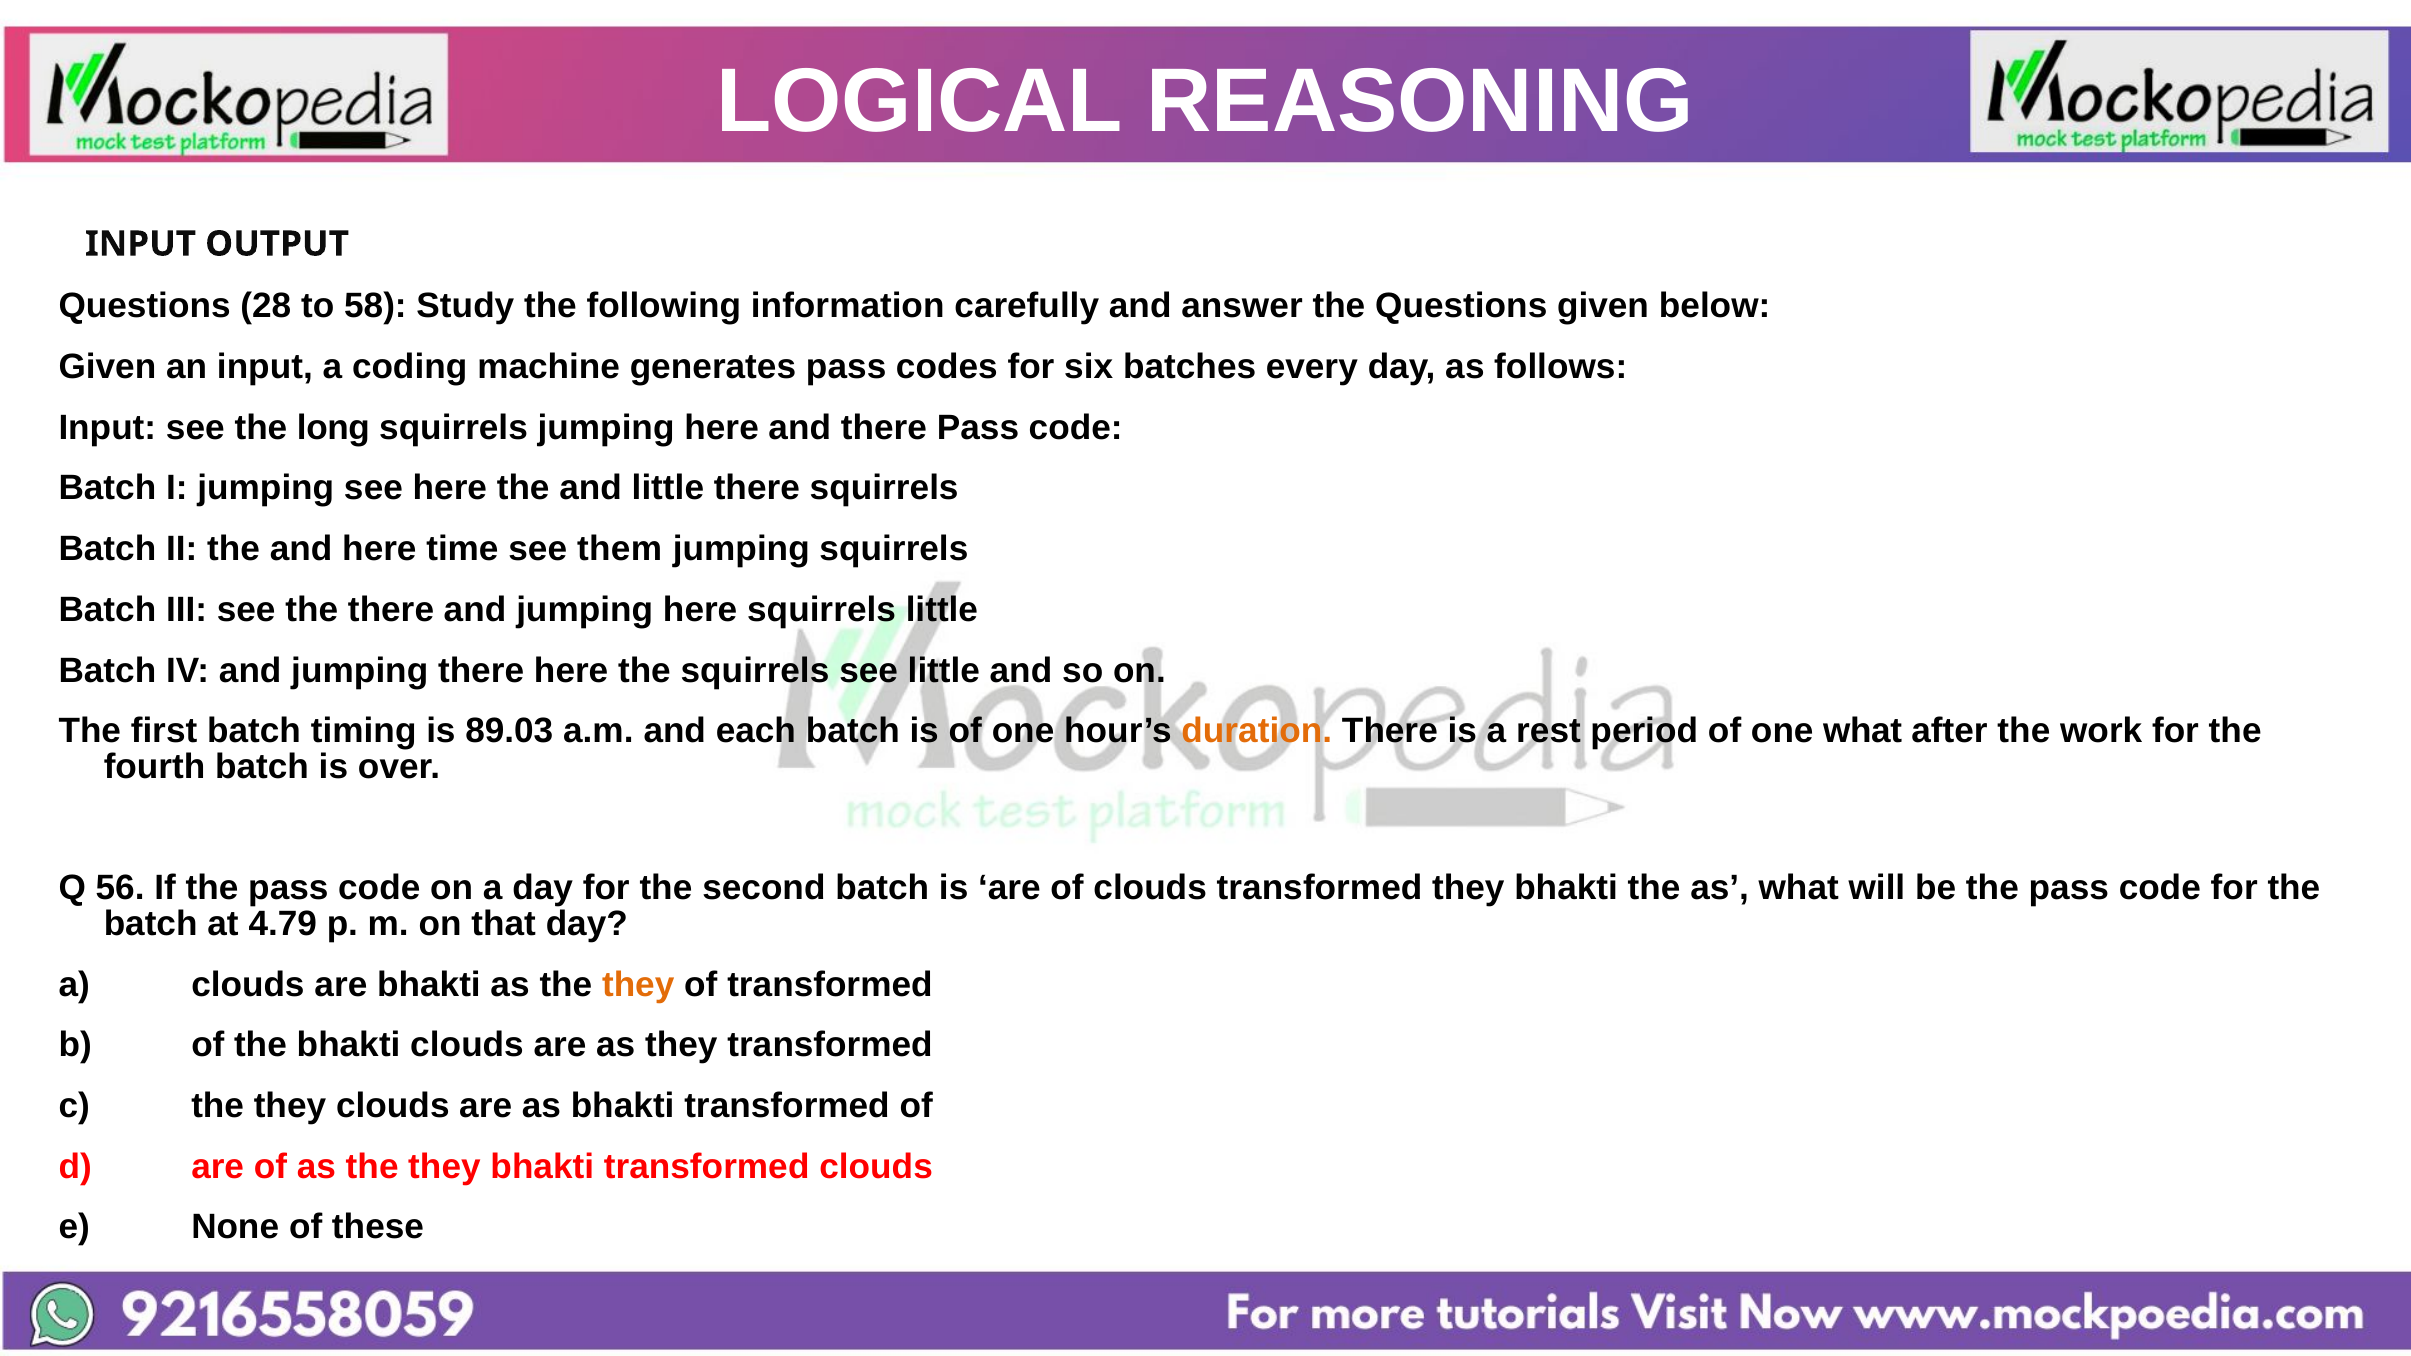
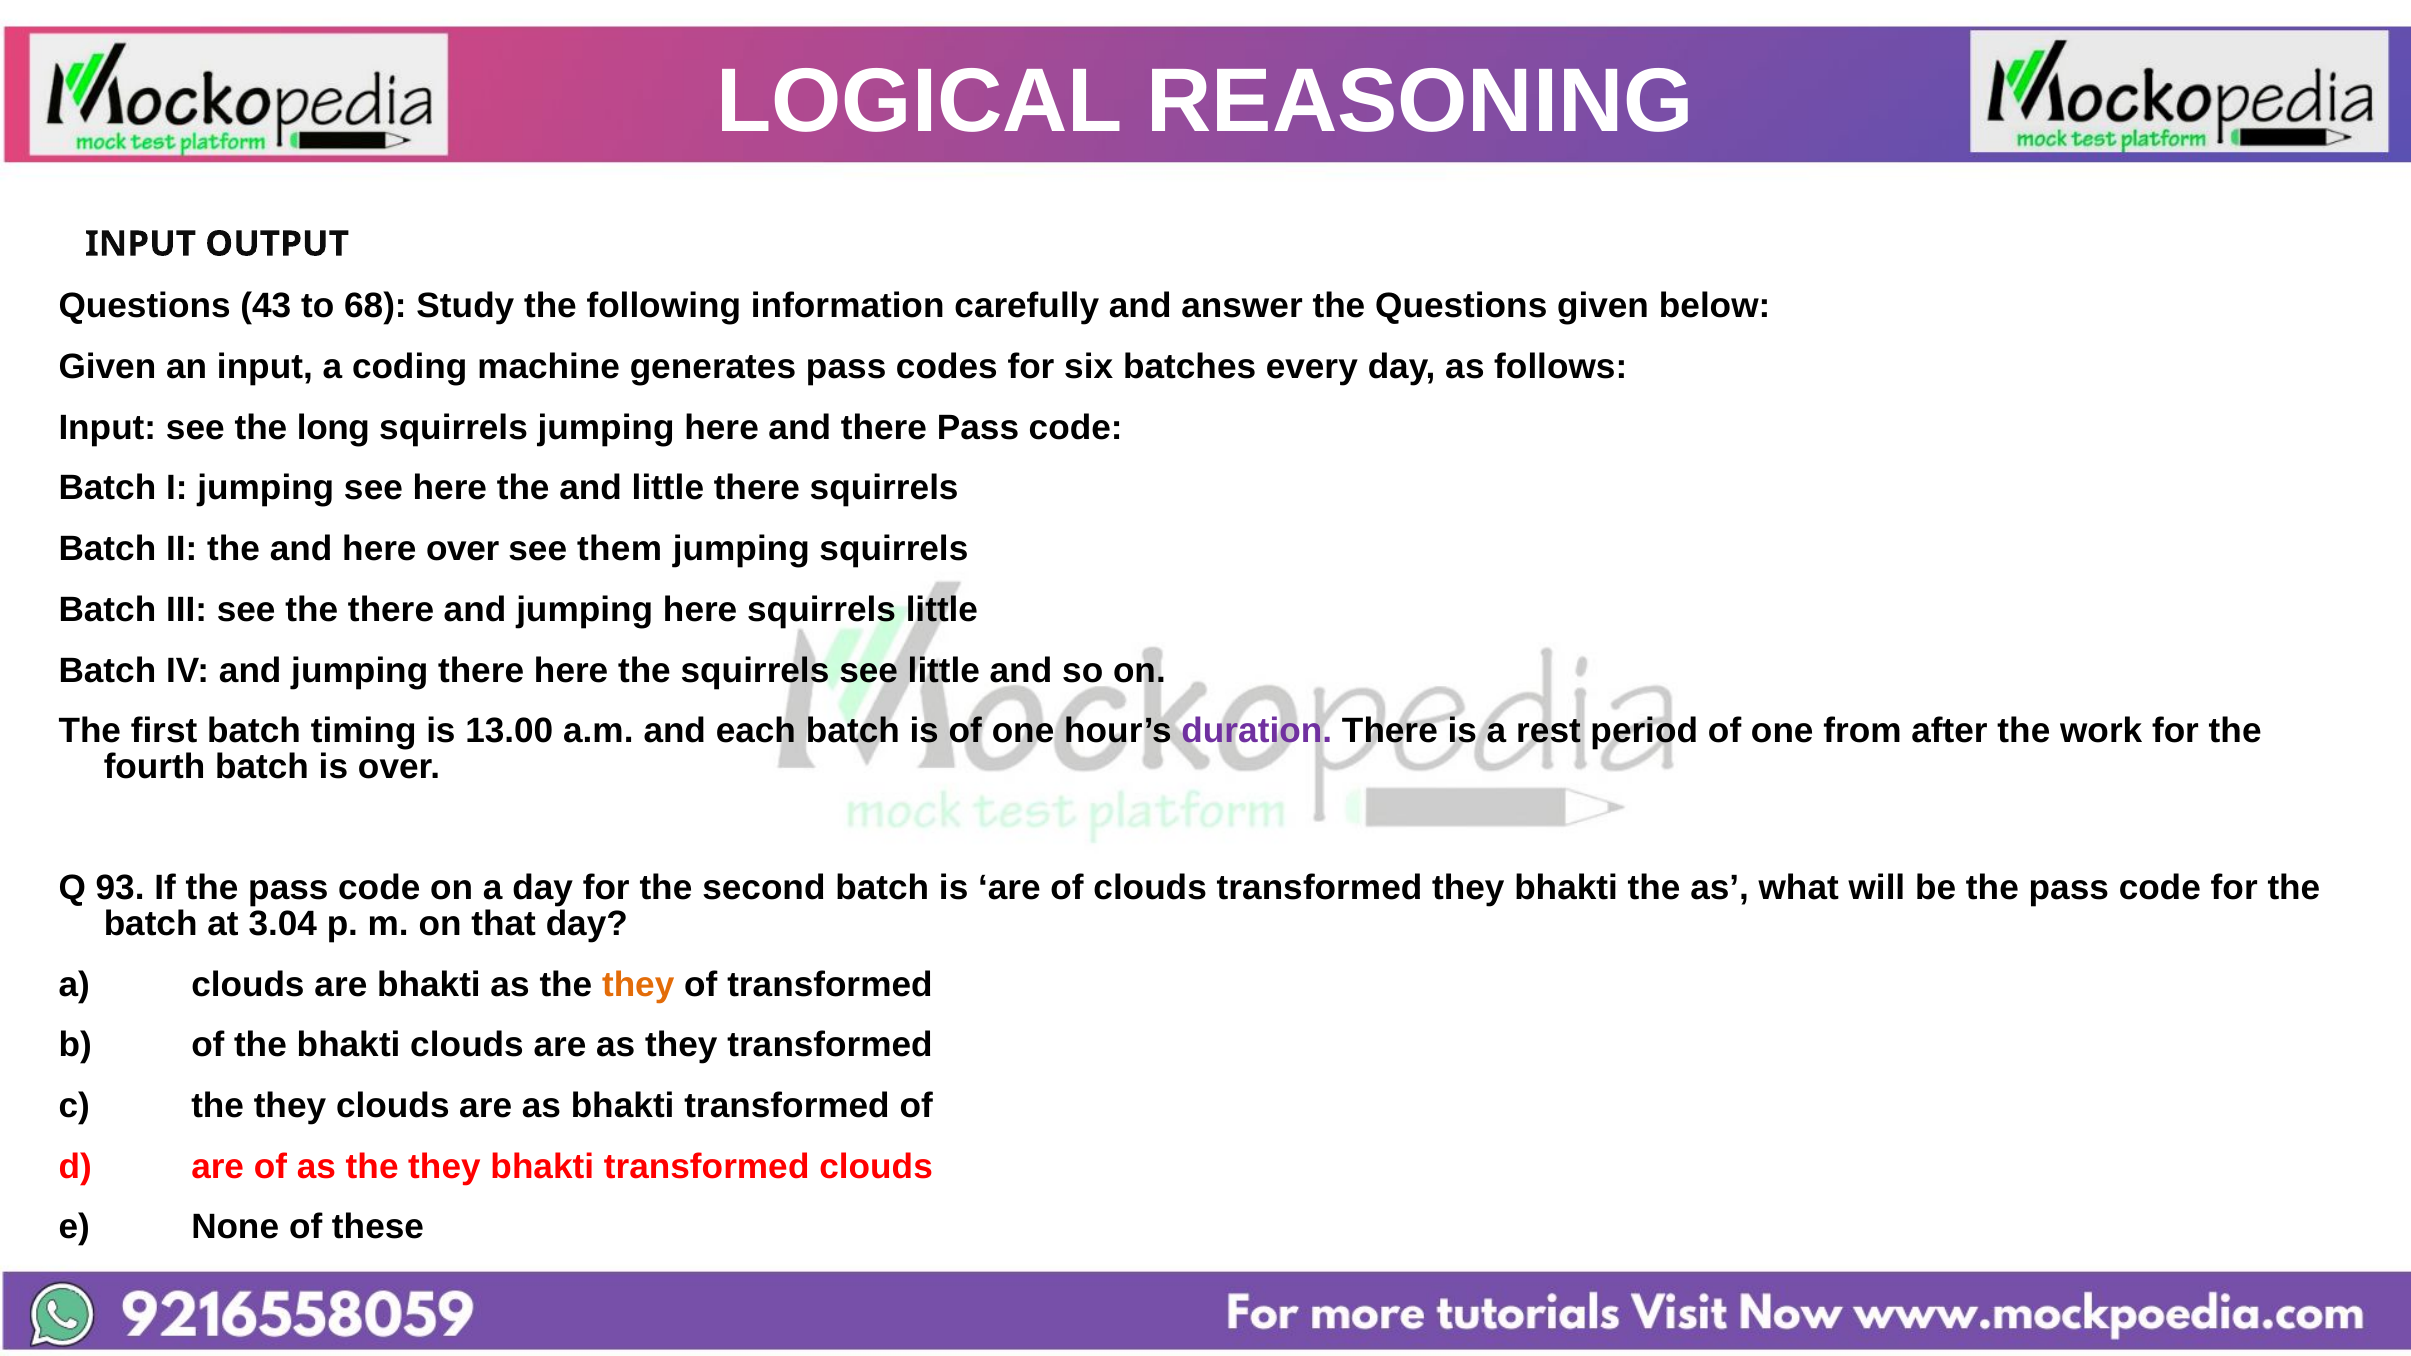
28: 28 -> 43 (266, 306)
58: 58 -> 68 (375, 306)
here time: time -> over (463, 549)
89.03: 89.03 -> 13.00 (509, 731)
duration colour: orange -> purple (1257, 731)
one what: what -> from (1862, 731)
56: 56 -> 93 (120, 888)
4.79: 4.79 -> 3.04 (283, 924)
